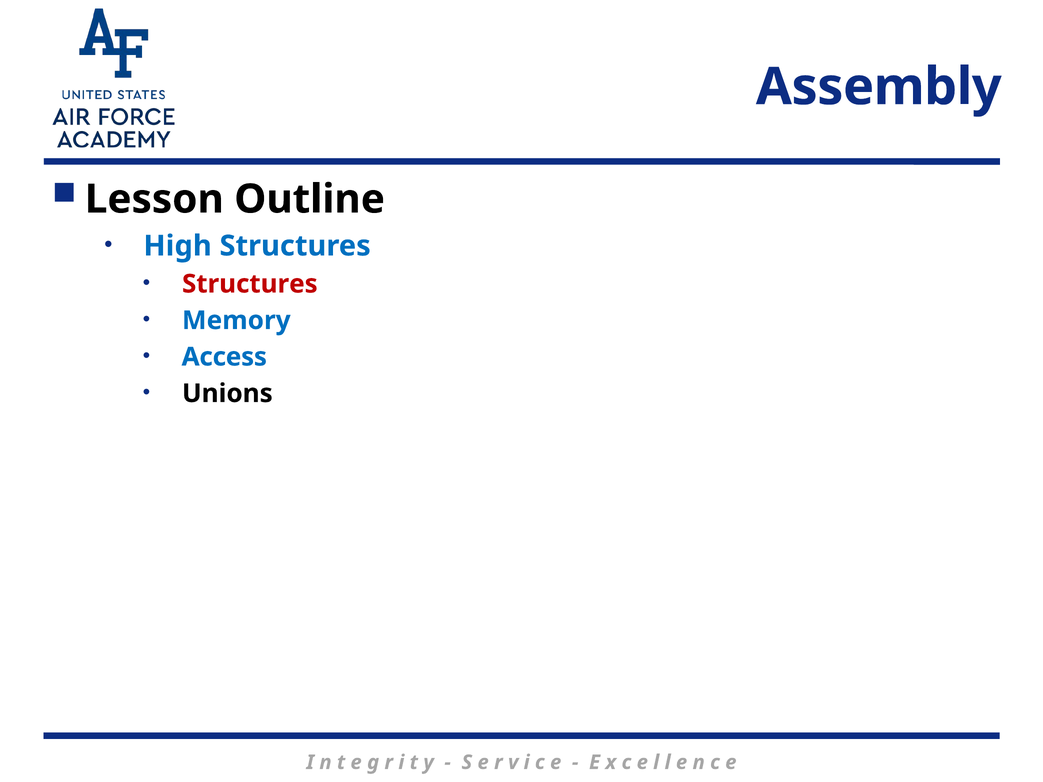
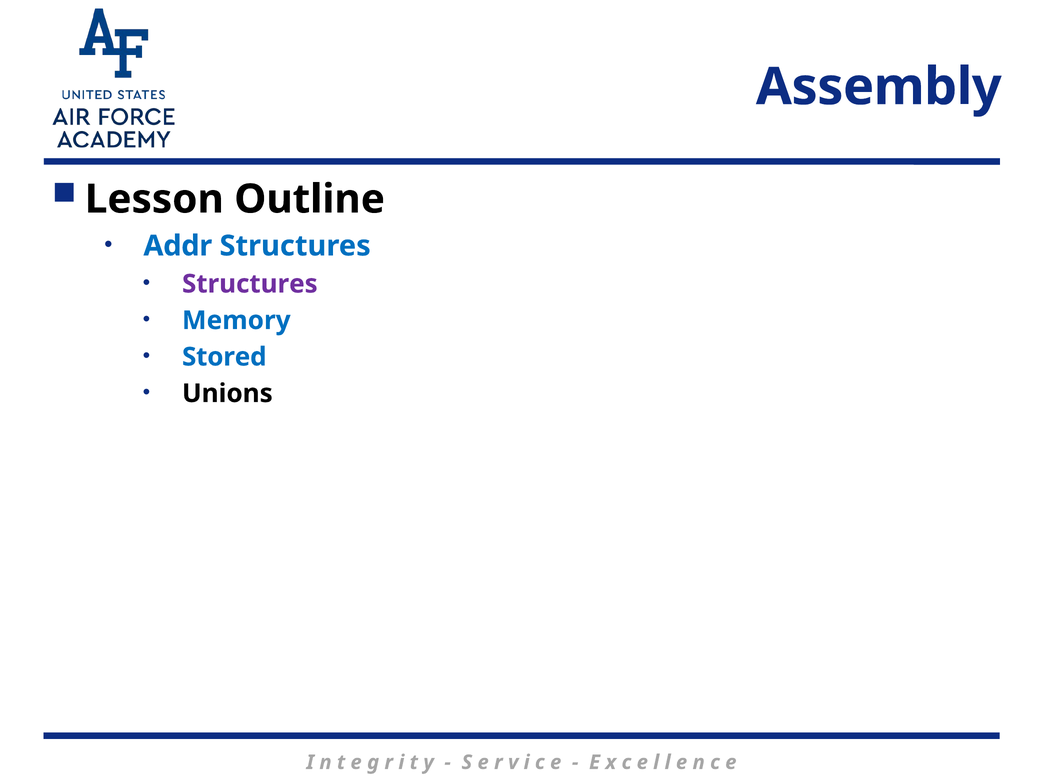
High: High -> Addr (178, 246)
Structures colour: red -> purple (250, 284)
Access: Access -> Stored (224, 357)
